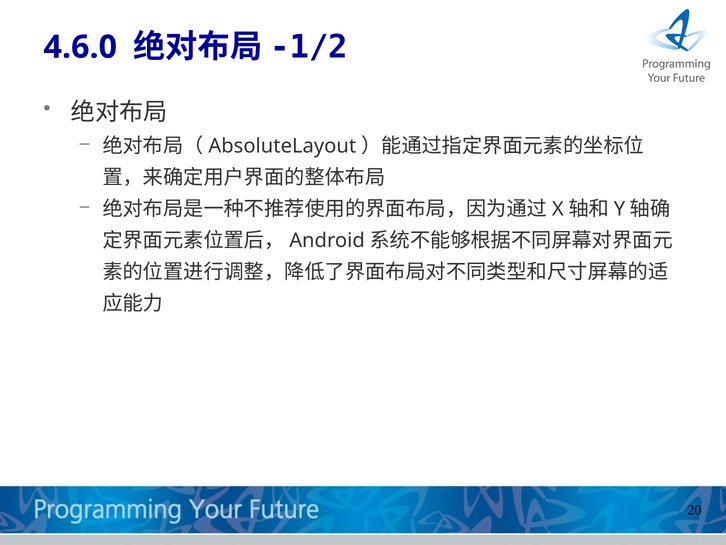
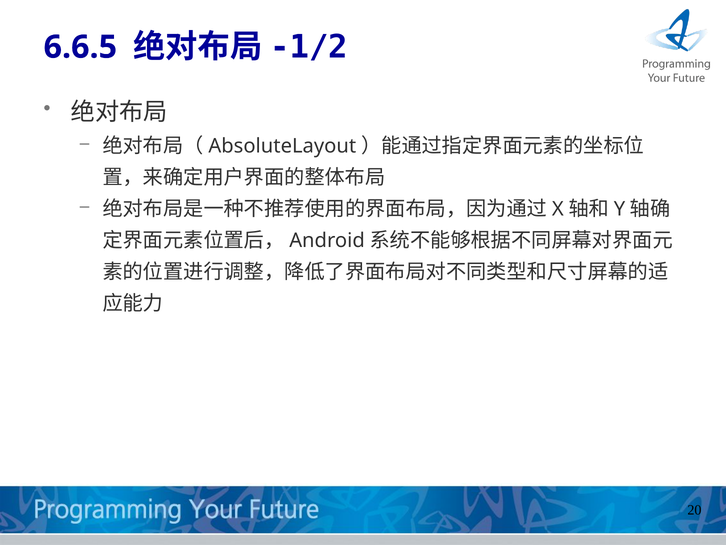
4.6.0: 4.6.0 -> 6.6.5 (80, 47)
